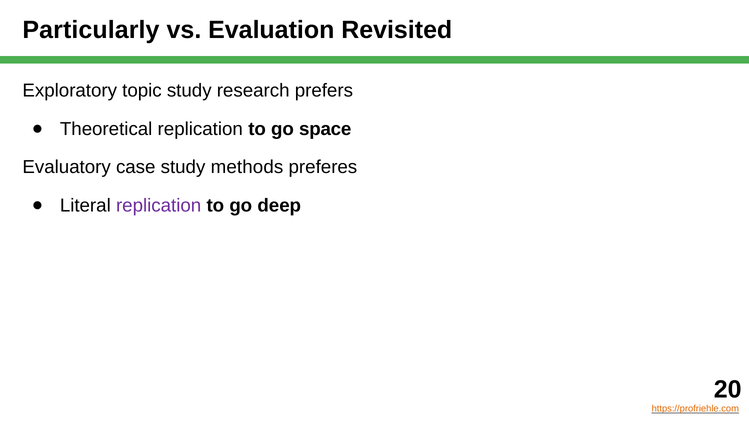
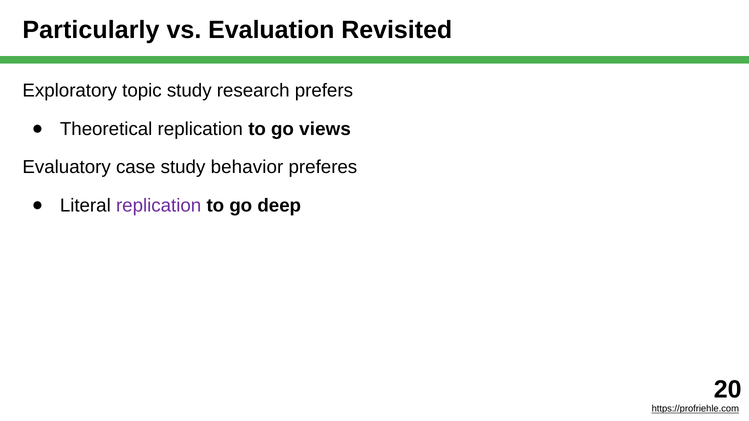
space: space -> views (325, 129)
methods: methods -> behavior (247, 167)
https://profriehle.com colour: orange -> black (695, 409)
